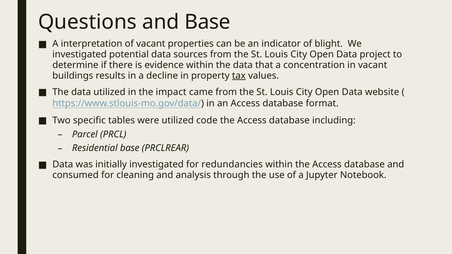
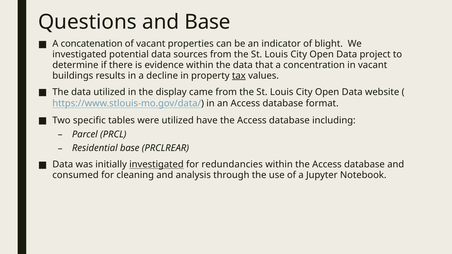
interpretation: interpretation -> concatenation (92, 44)
impact: impact -> display (171, 92)
code: code -> have (207, 120)
investigated underline: none -> present (156, 165)
